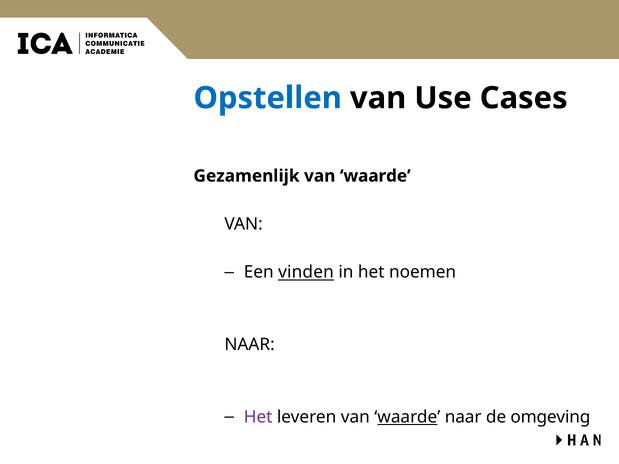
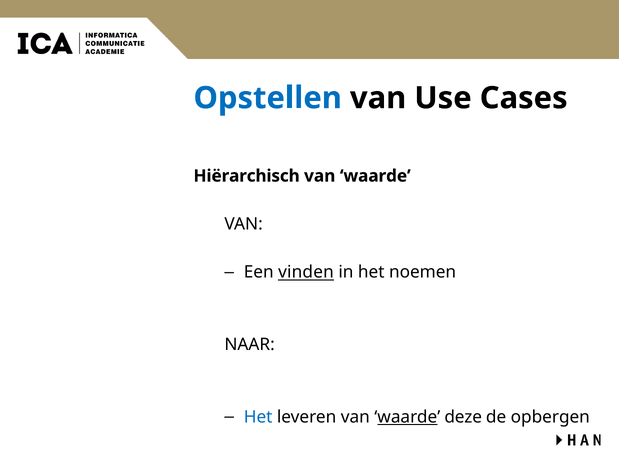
Gezamenlijk: Gezamenlijk -> Hiërarchisch (247, 176)
Het colour: purple -> blue (258, 417)
waarde naar: naar -> deze (463, 417)
omgeving: omgeving -> opbergen (550, 417)
